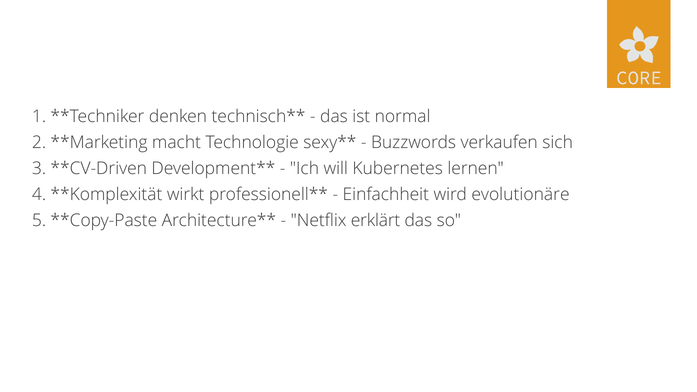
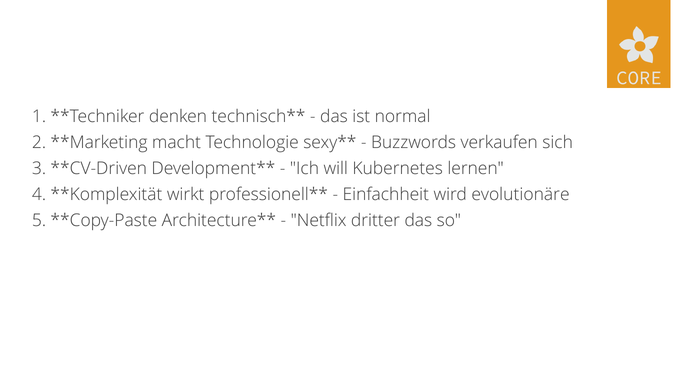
erklärt: erklärt -> dritter (375, 221)
